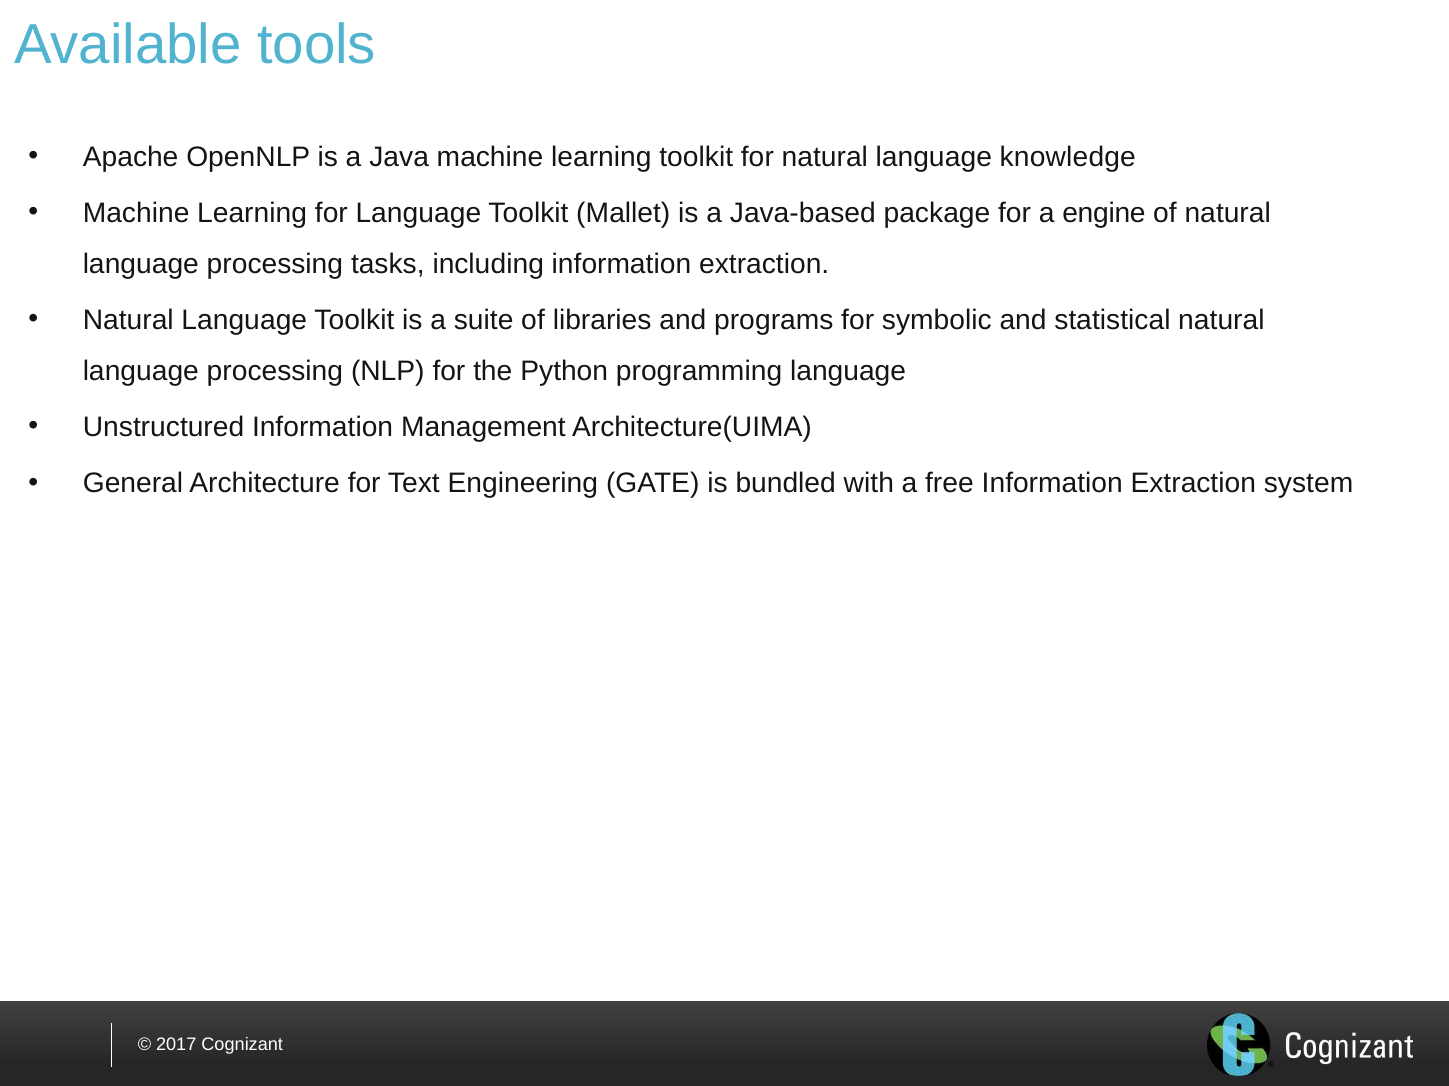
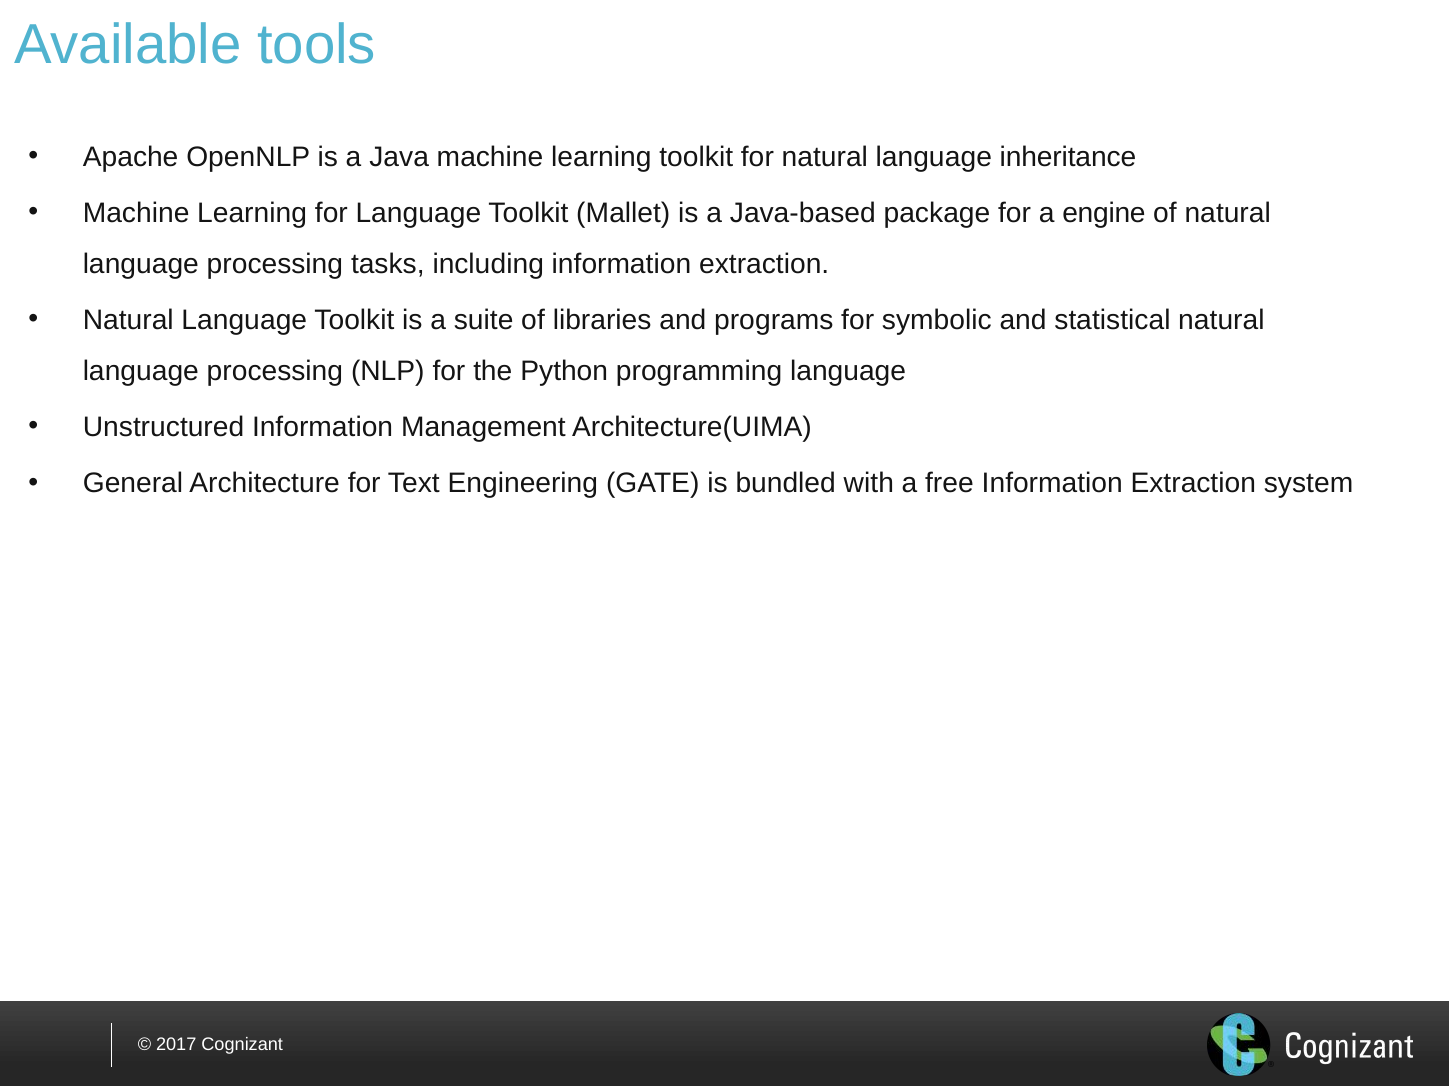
knowledge: knowledge -> inheritance (1068, 157)
